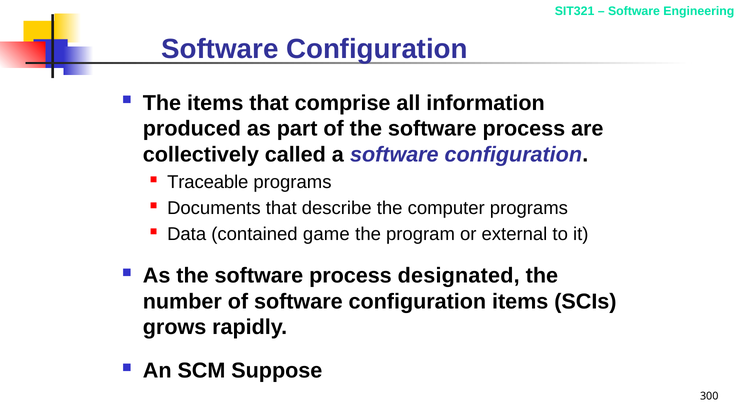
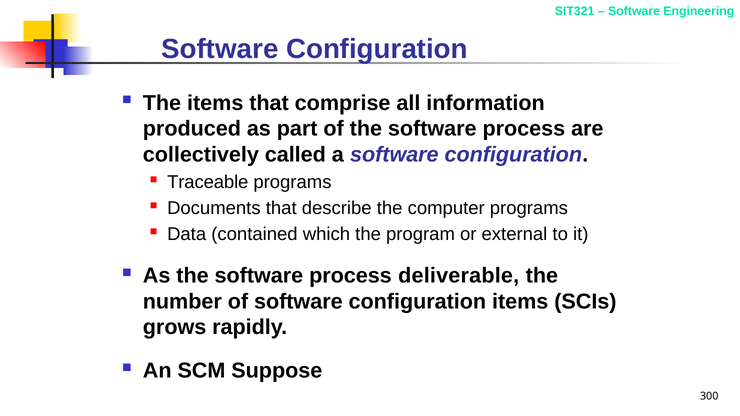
game: game -> which (326, 234)
designated: designated -> deliverable (459, 276)
